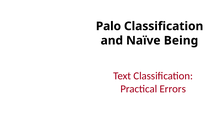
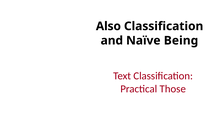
Palo: Palo -> Also (108, 26)
Errors: Errors -> Those (173, 89)
